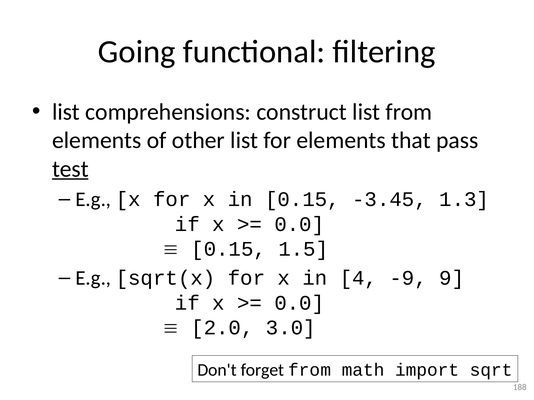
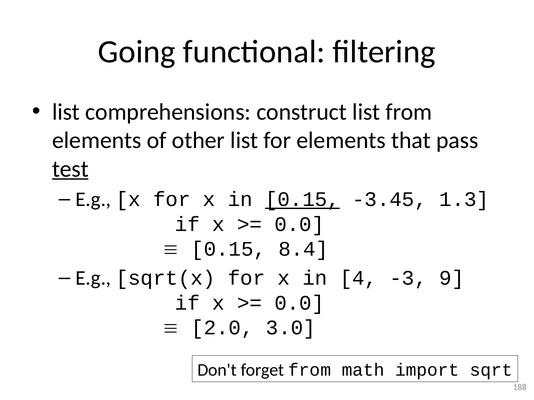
0.15 underline: none -> present (302, 200)
1.5: 1.5 -> 8.4 (303, 249)
-9: -9 -> -3 (408, 278)
